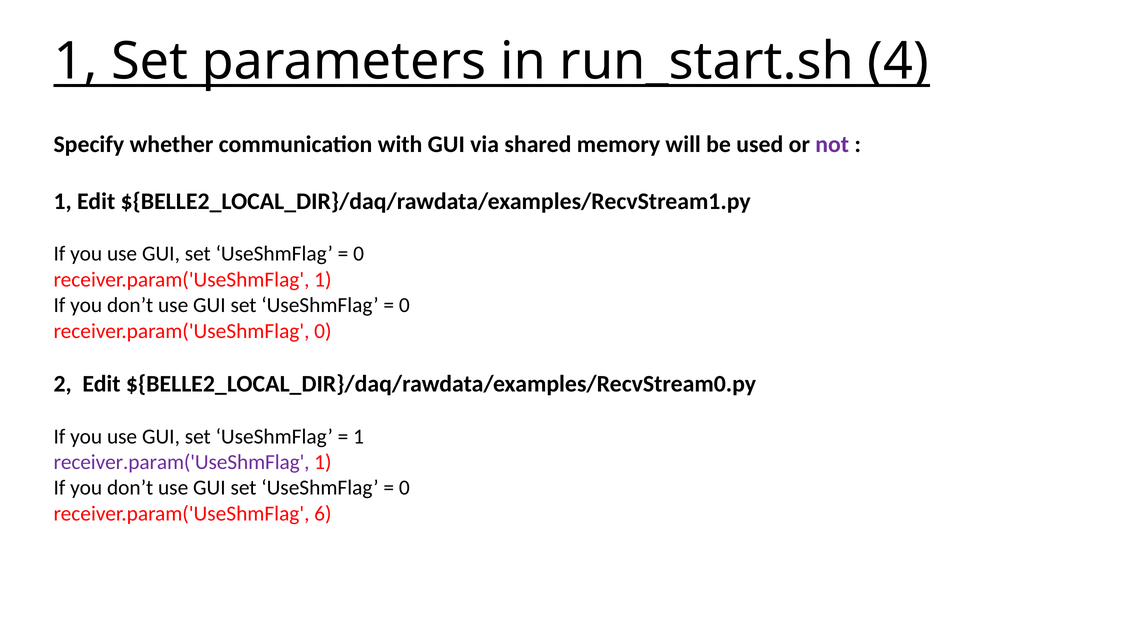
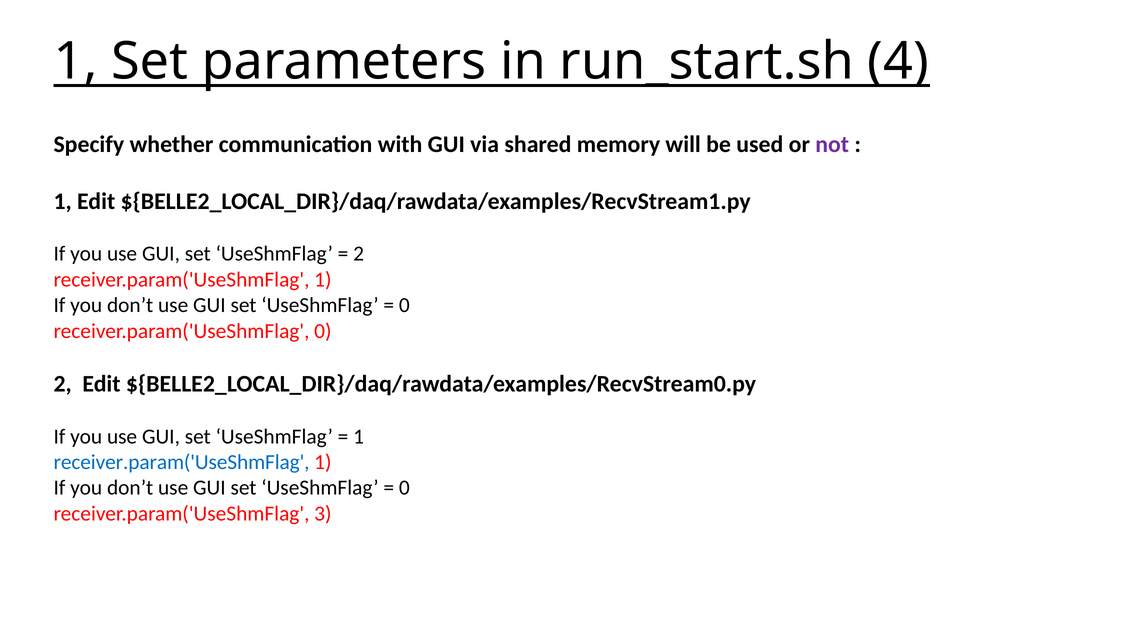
0: 0 -> 2 (359, 254)
receiver.param('UseShmFlag colour: purple -> blue (182, 462)
6: 6 -> 3 (323, 513)
